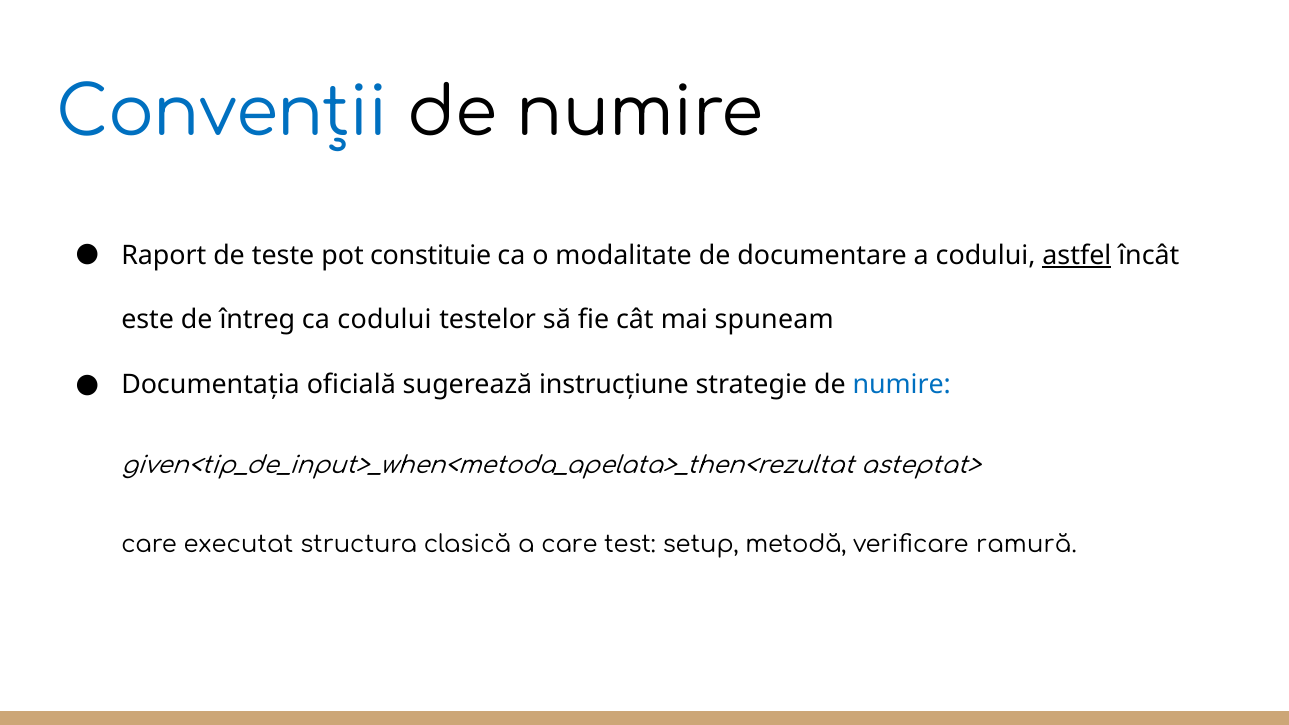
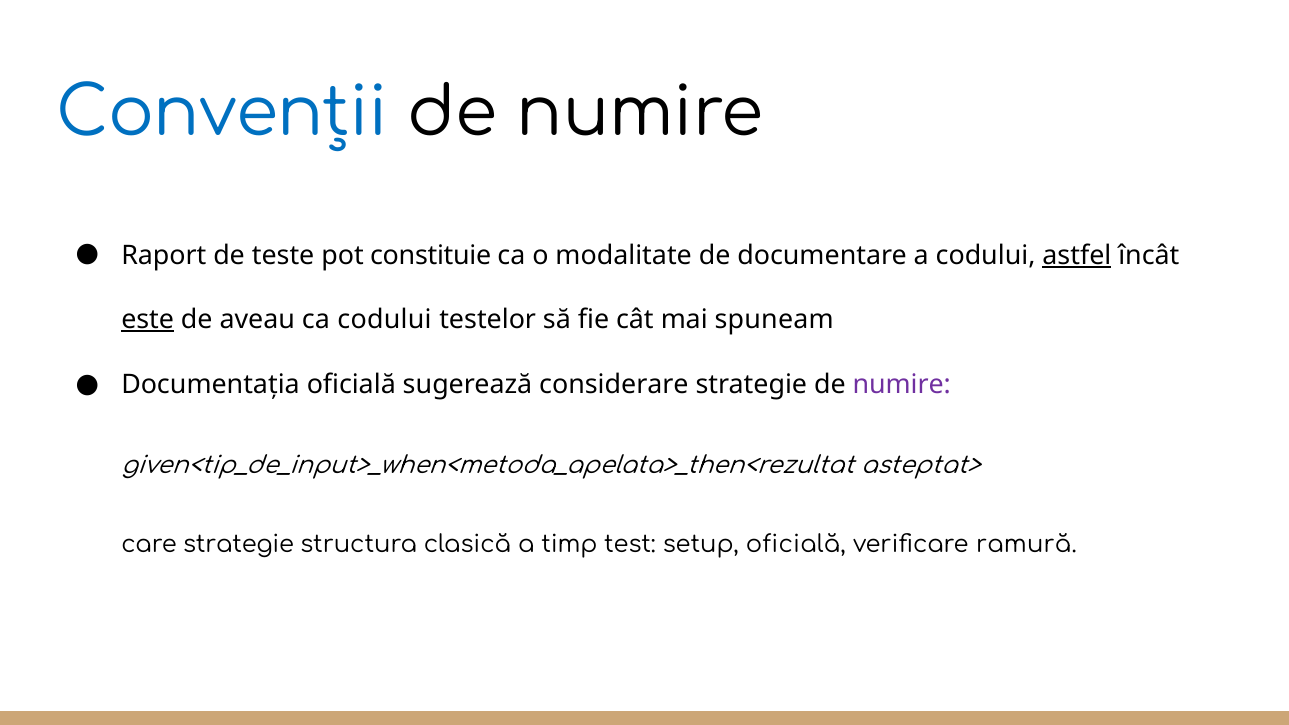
este underline: none -> present (148, 320)
întreg: întreg -> aveau (257, 320)
instrucțiune: instrucțiune -> considerare (614, 384)
numire colour: blue -> purple (902, 384)
care executat: executat -> strategie (239, 545)
a care: care -> timp (569, 545)
setup metodă: metodă -> oficială (796, 545)
